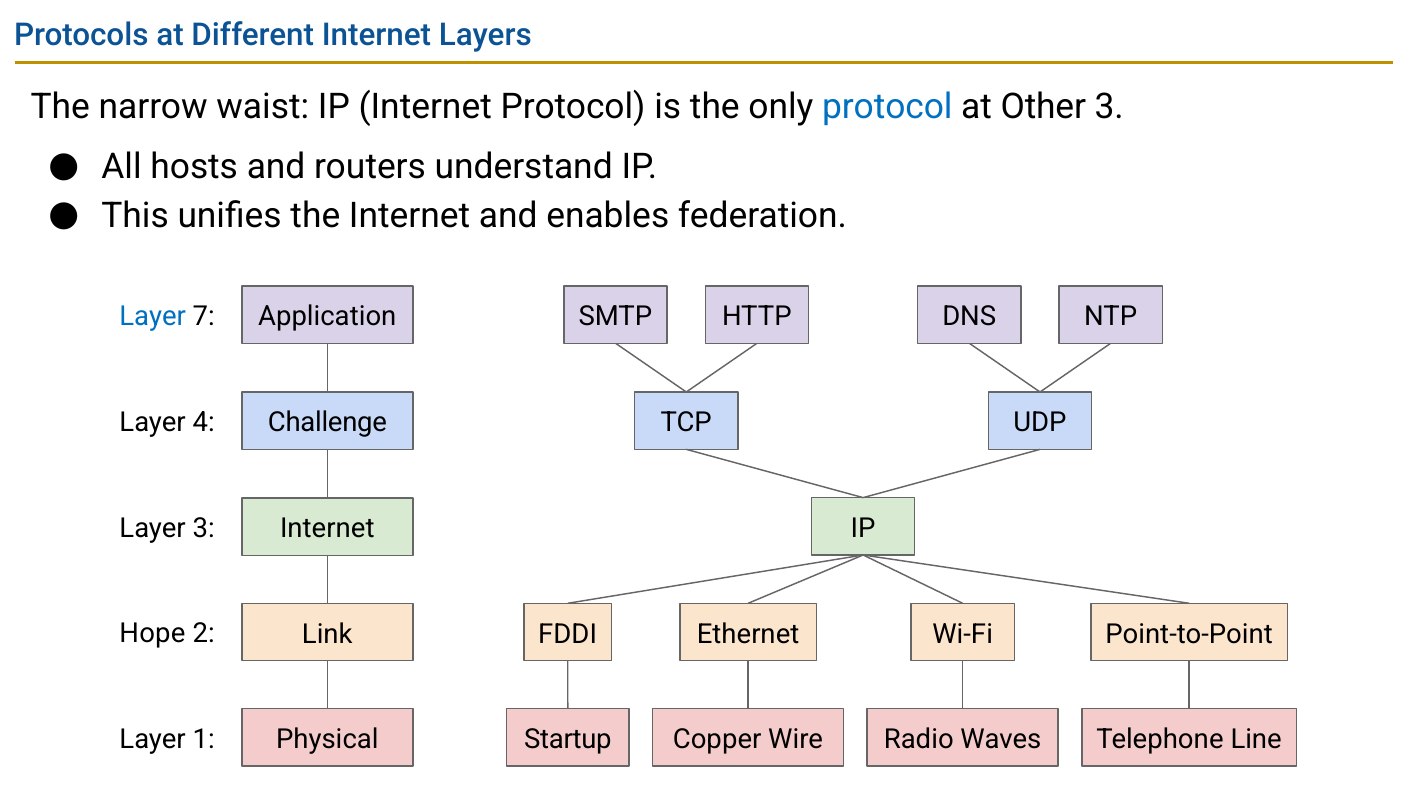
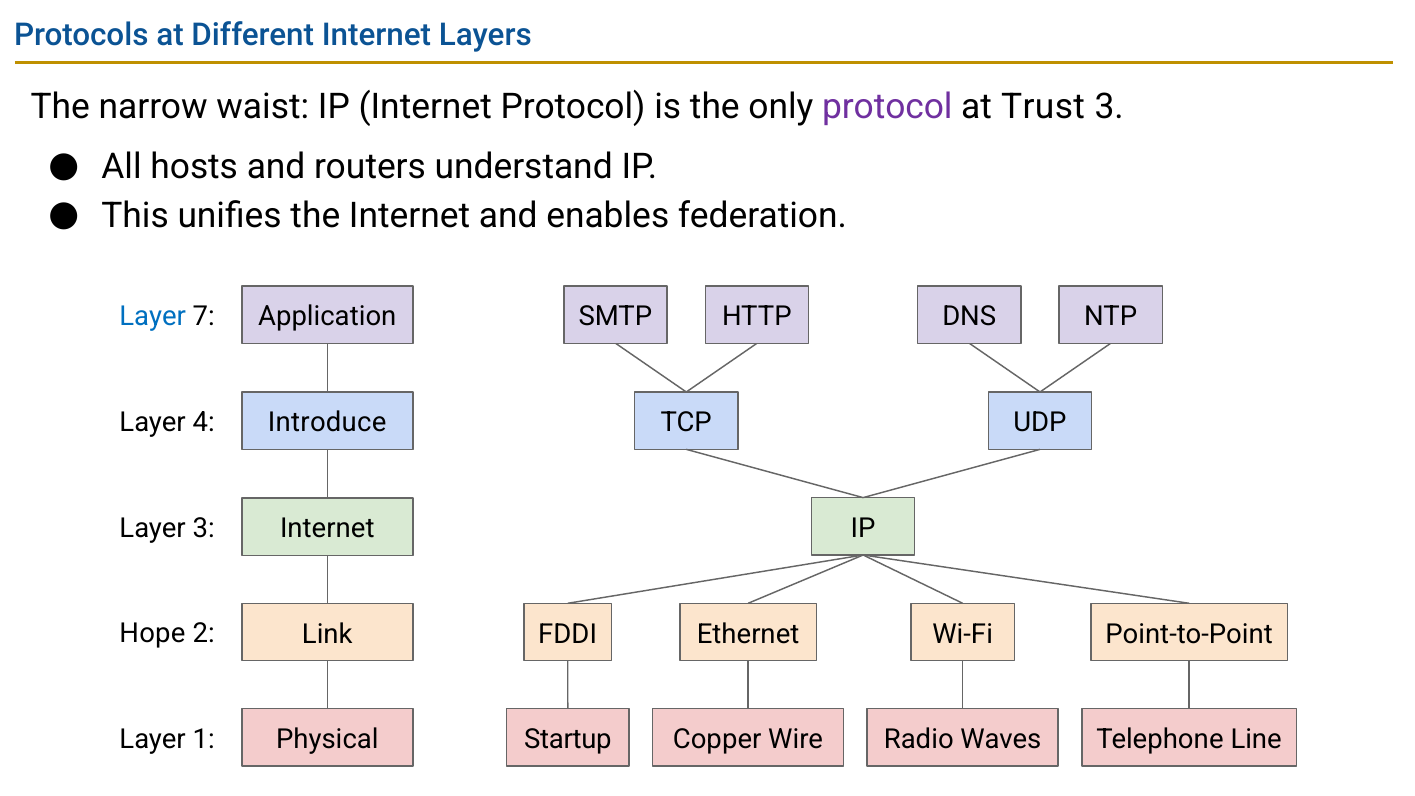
protocol colour: blue -> purple (887, 106)
Other: Other -> Trust (1043, 106)
Challenge: Challenge -> Introduce (327, 423)
